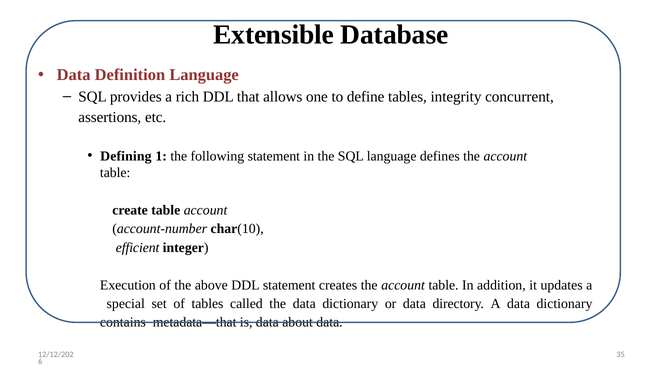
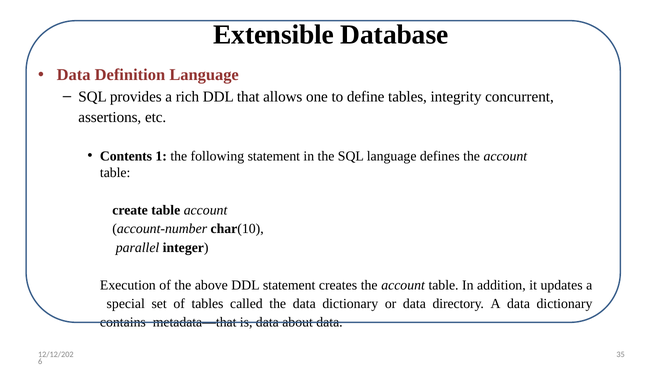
Defining: Defining -> Contents (126, 156)
efficient: efficient -> parallel (138, 247)
